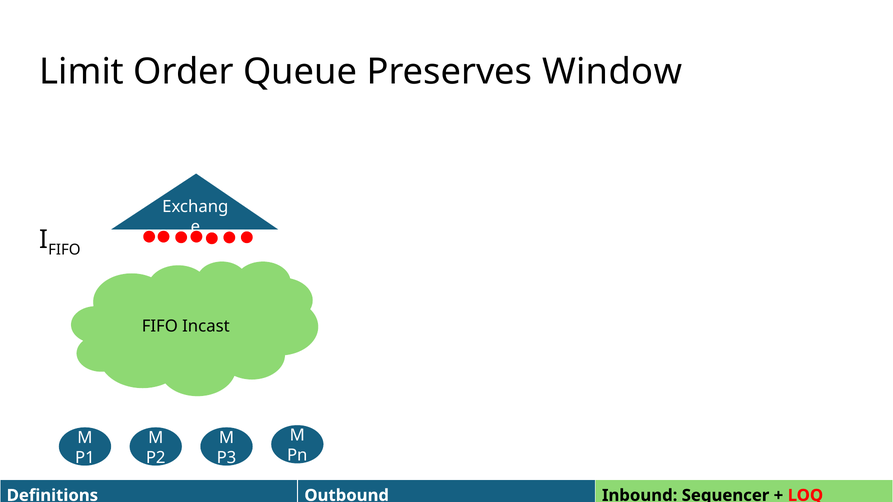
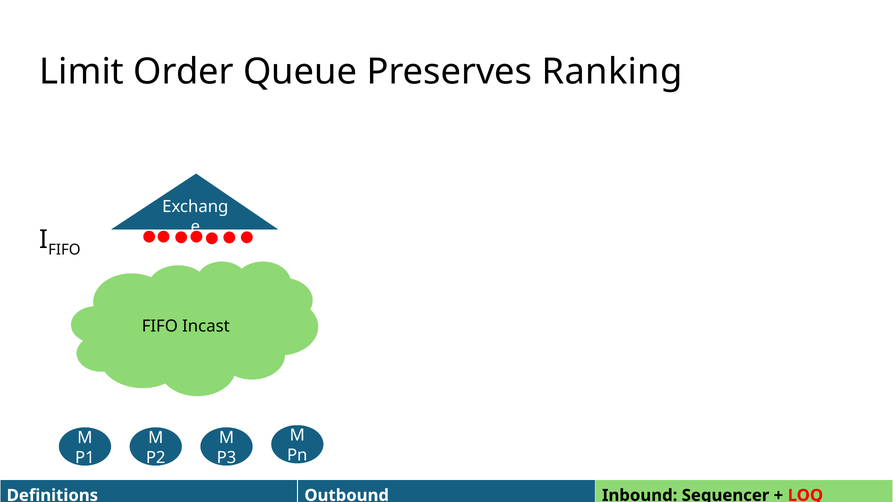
Window: Window -> Ranking (612, 72)
